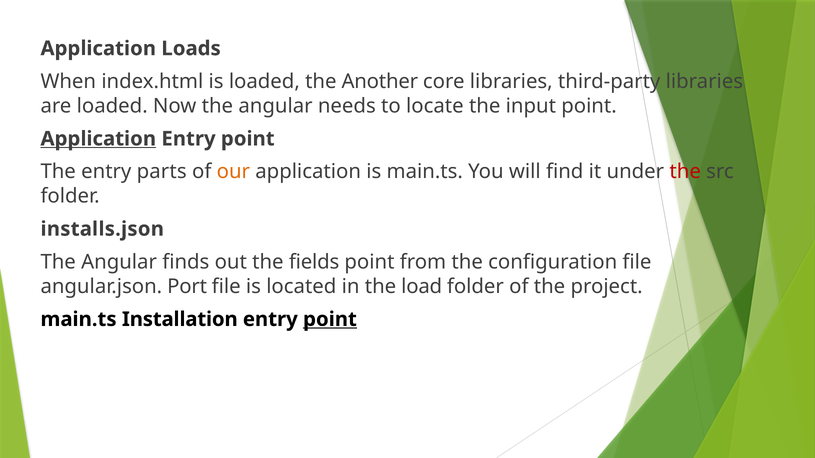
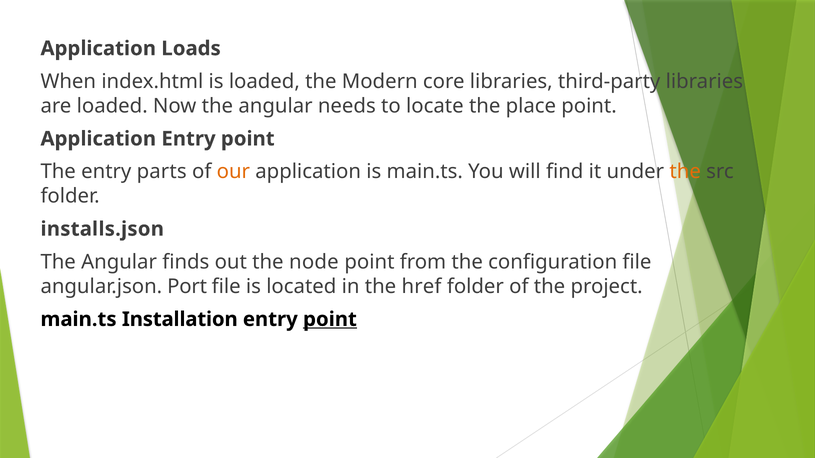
Another: Another -> Modern (380, 81)
input: input -> place (531, 106)
Application underline: present -> none (98, 139)
the colour: red -> orange (685, 172)
fields: fields -> node (314, 262)
load: load -> href (422, 287)
